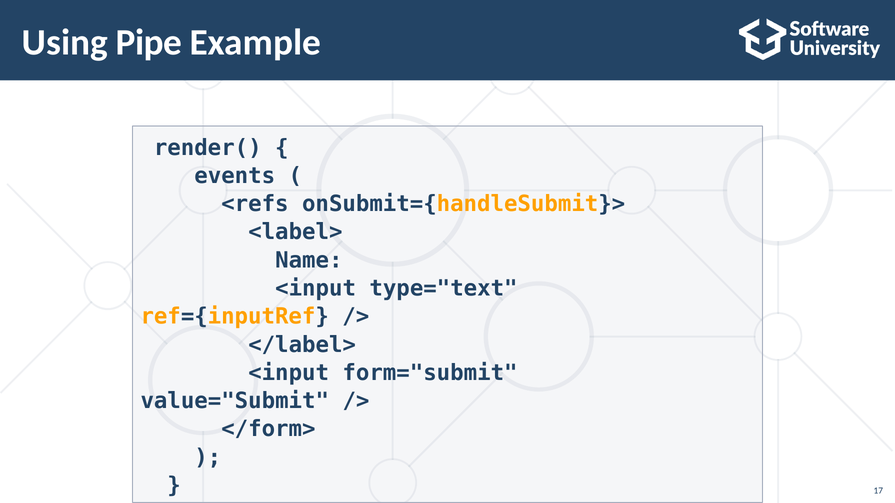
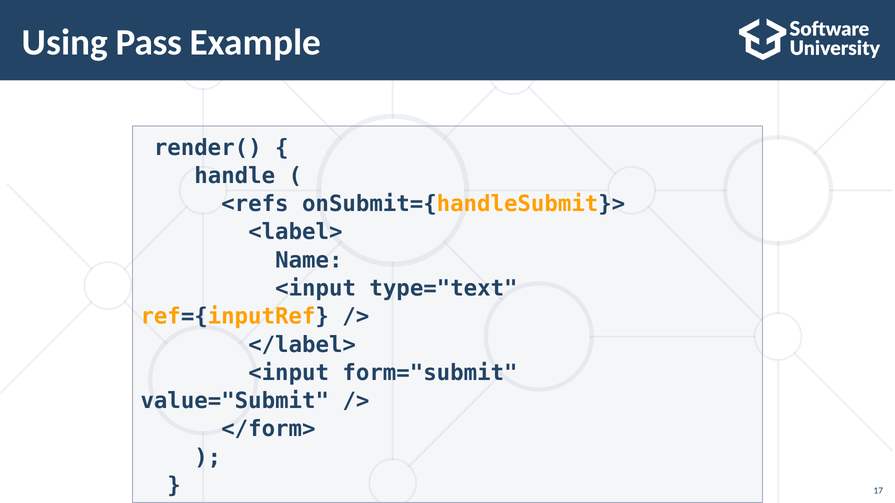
Pipe: Pipe -> Pass (149, 42)
events: events -> handle (235, 176)
